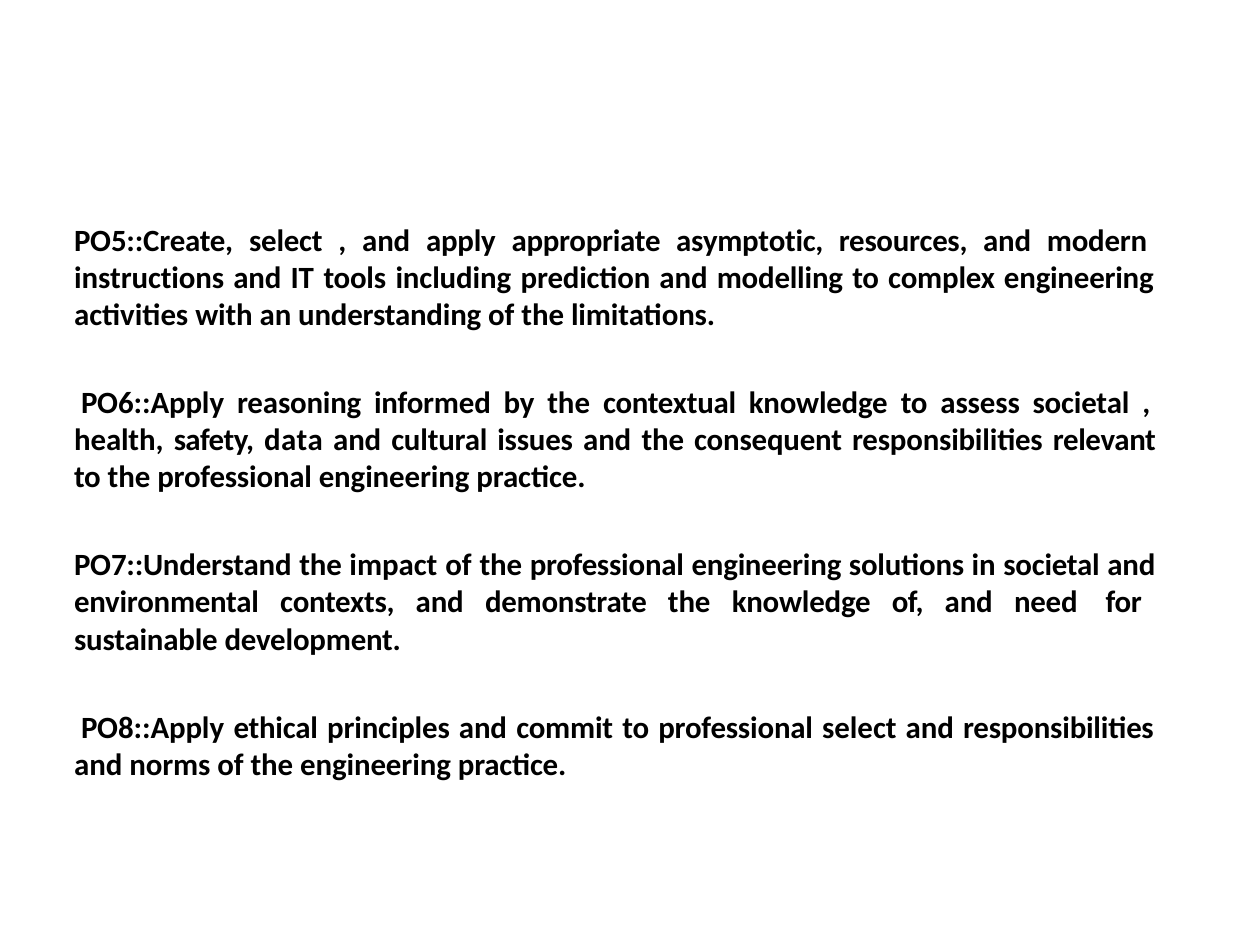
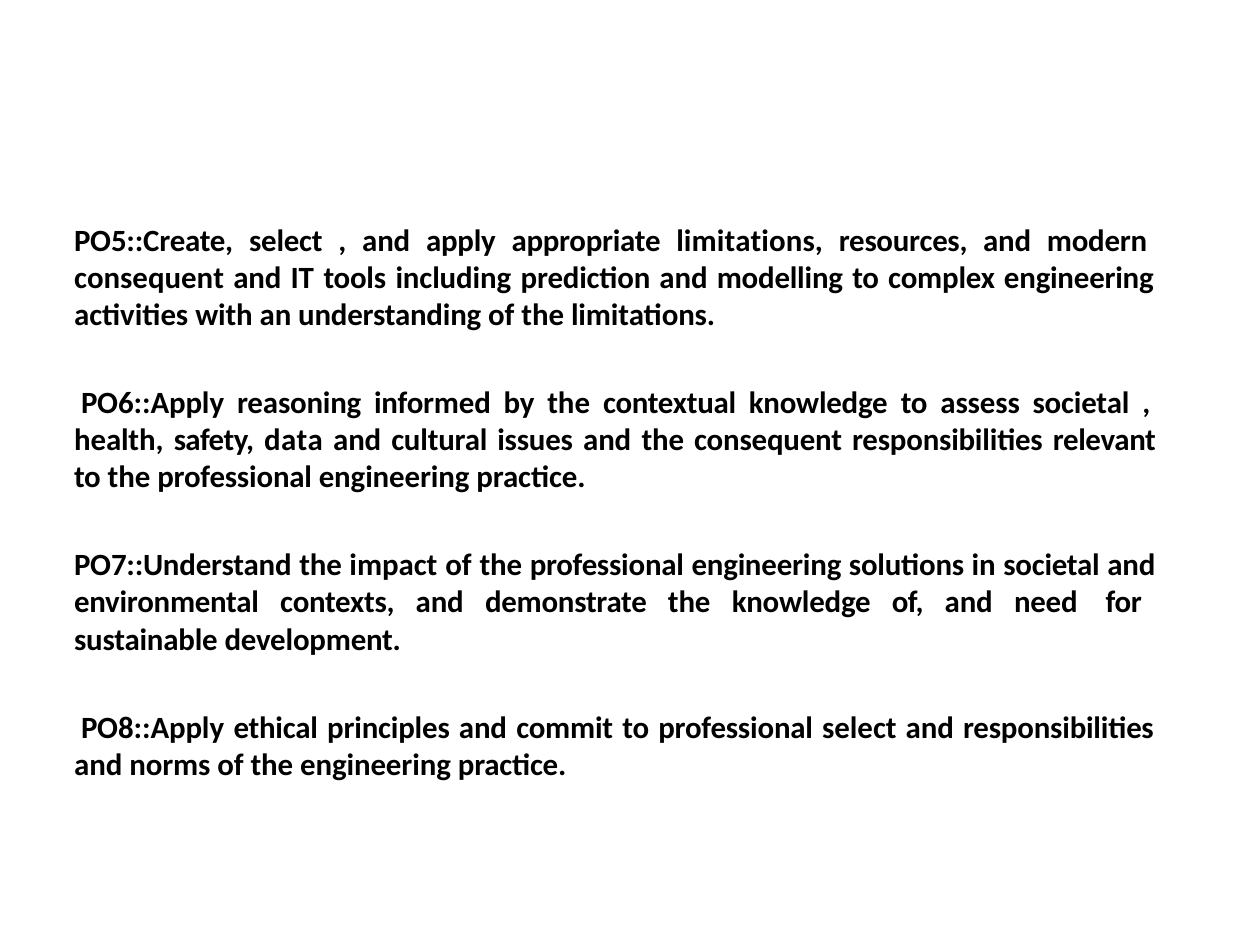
appropriate asymptotic: asymptotic -> limitations (750, 241)
instructions: instructions -> consequent (149, 278)
